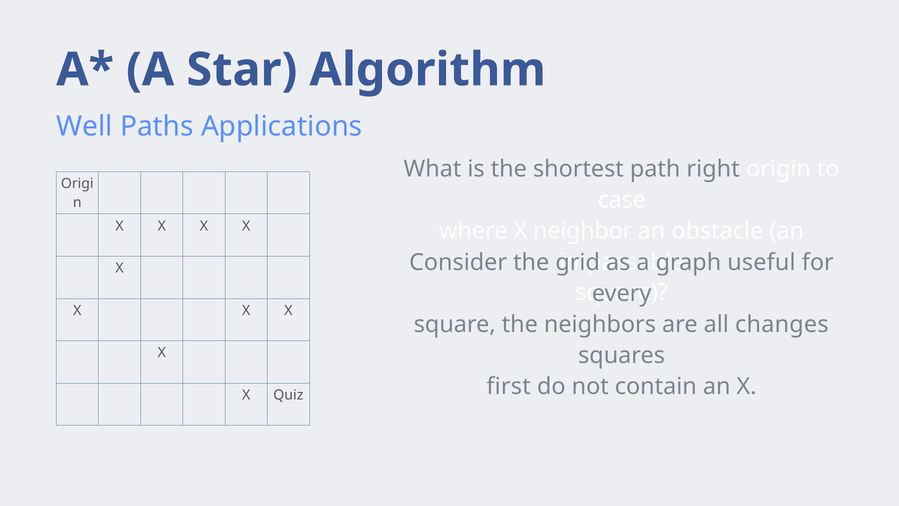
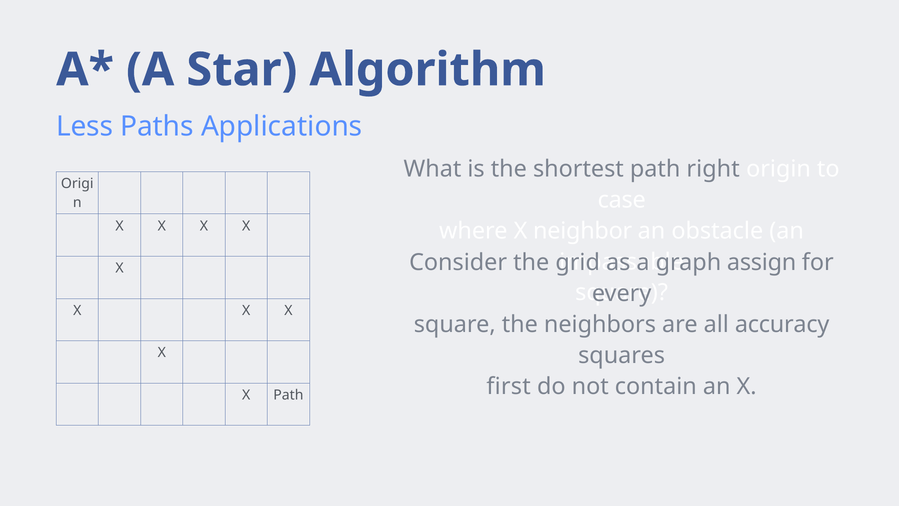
Well: Well -> Less (85, 127)
useful: useful -> assign (762, 263)
changes: changes -> accuracy (782, 324)
X Quiz: Quiz -> Path (288, 395)
